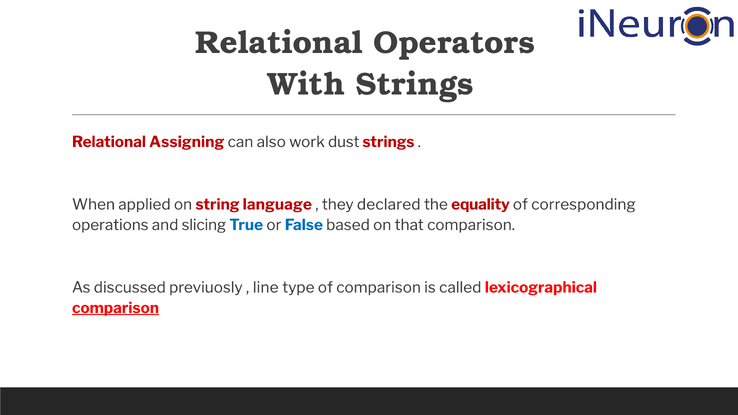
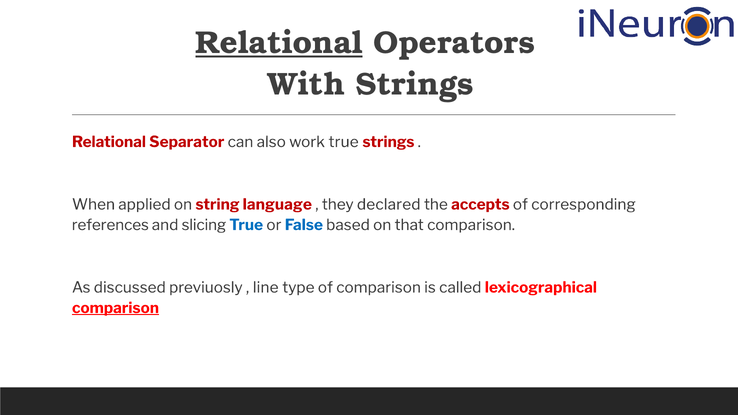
Relational underline: none -> present (279, 43)
Assigning: Assigning -> Separator (187, 142)
work dust: dust -> true (344, 142)
equality: equality -> accepts (480, 205)
operations: operations -> references (110, 225)
